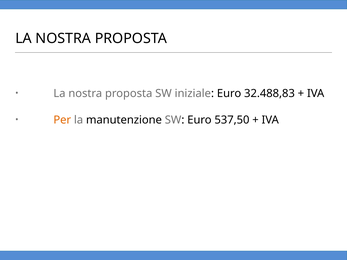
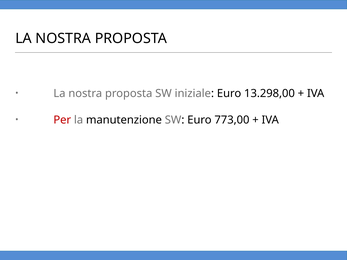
32.488,83: 32.488,83 -> 13.298,00 (269, 93)
Per colour: orange -> red (62, 120)
537,50: 537,50 -> 773,00 (232, 120)
